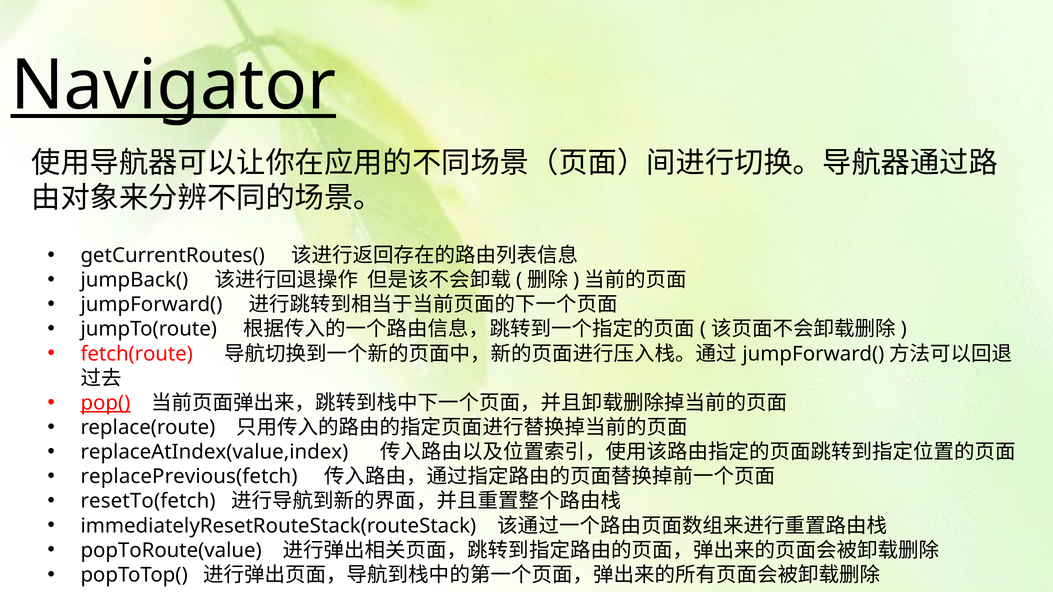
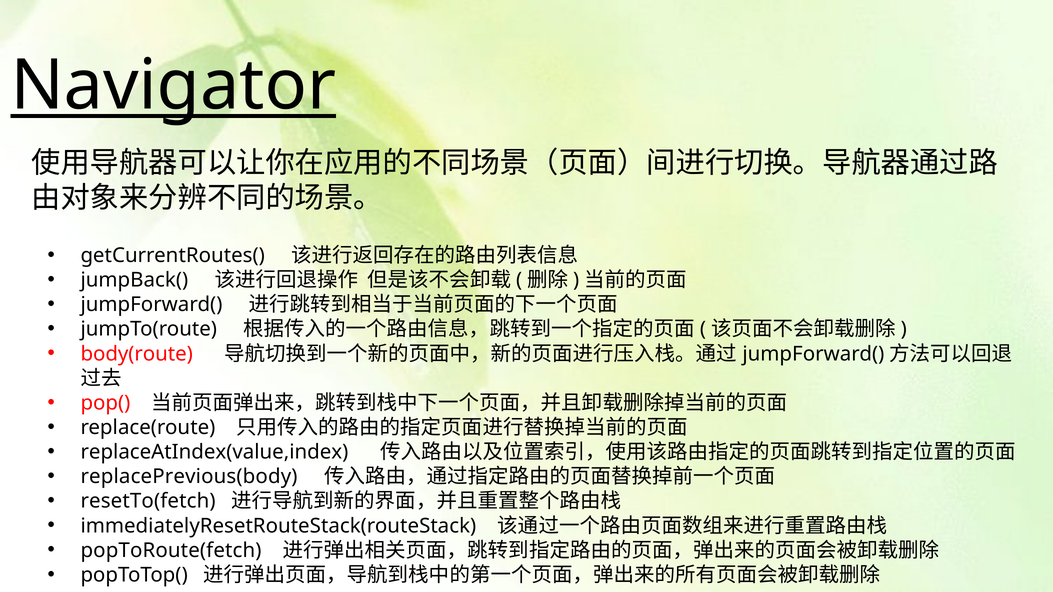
fetch(route: fetch(route -> body(route (137, 354)
pop( underline: present -> none (105, 403)
replacePrevious(fetch: replacePrevious(fetch -> replacePrevious(body (189, 477)
popToRoute(value: popToRoute(value -> popToRoute(fetch (171, 551)
